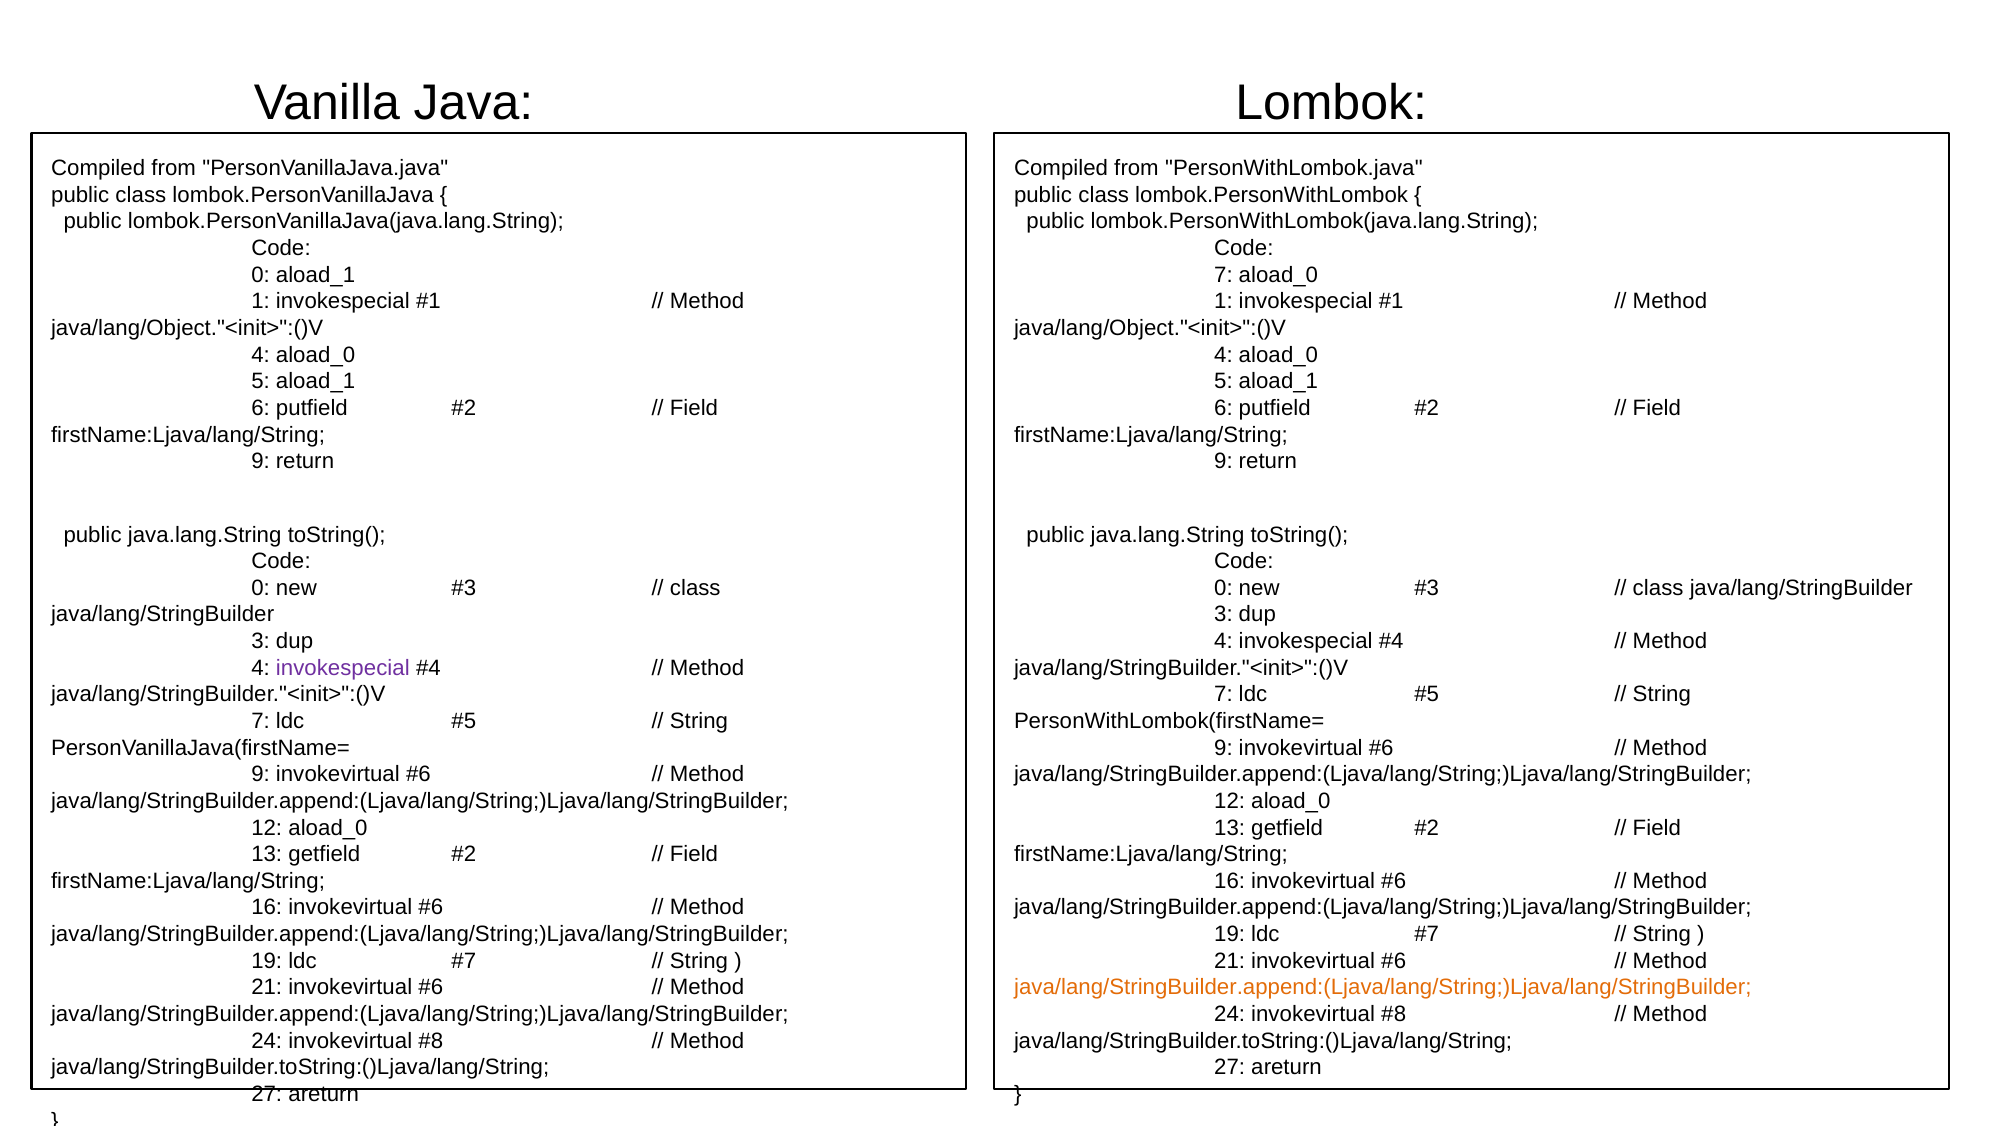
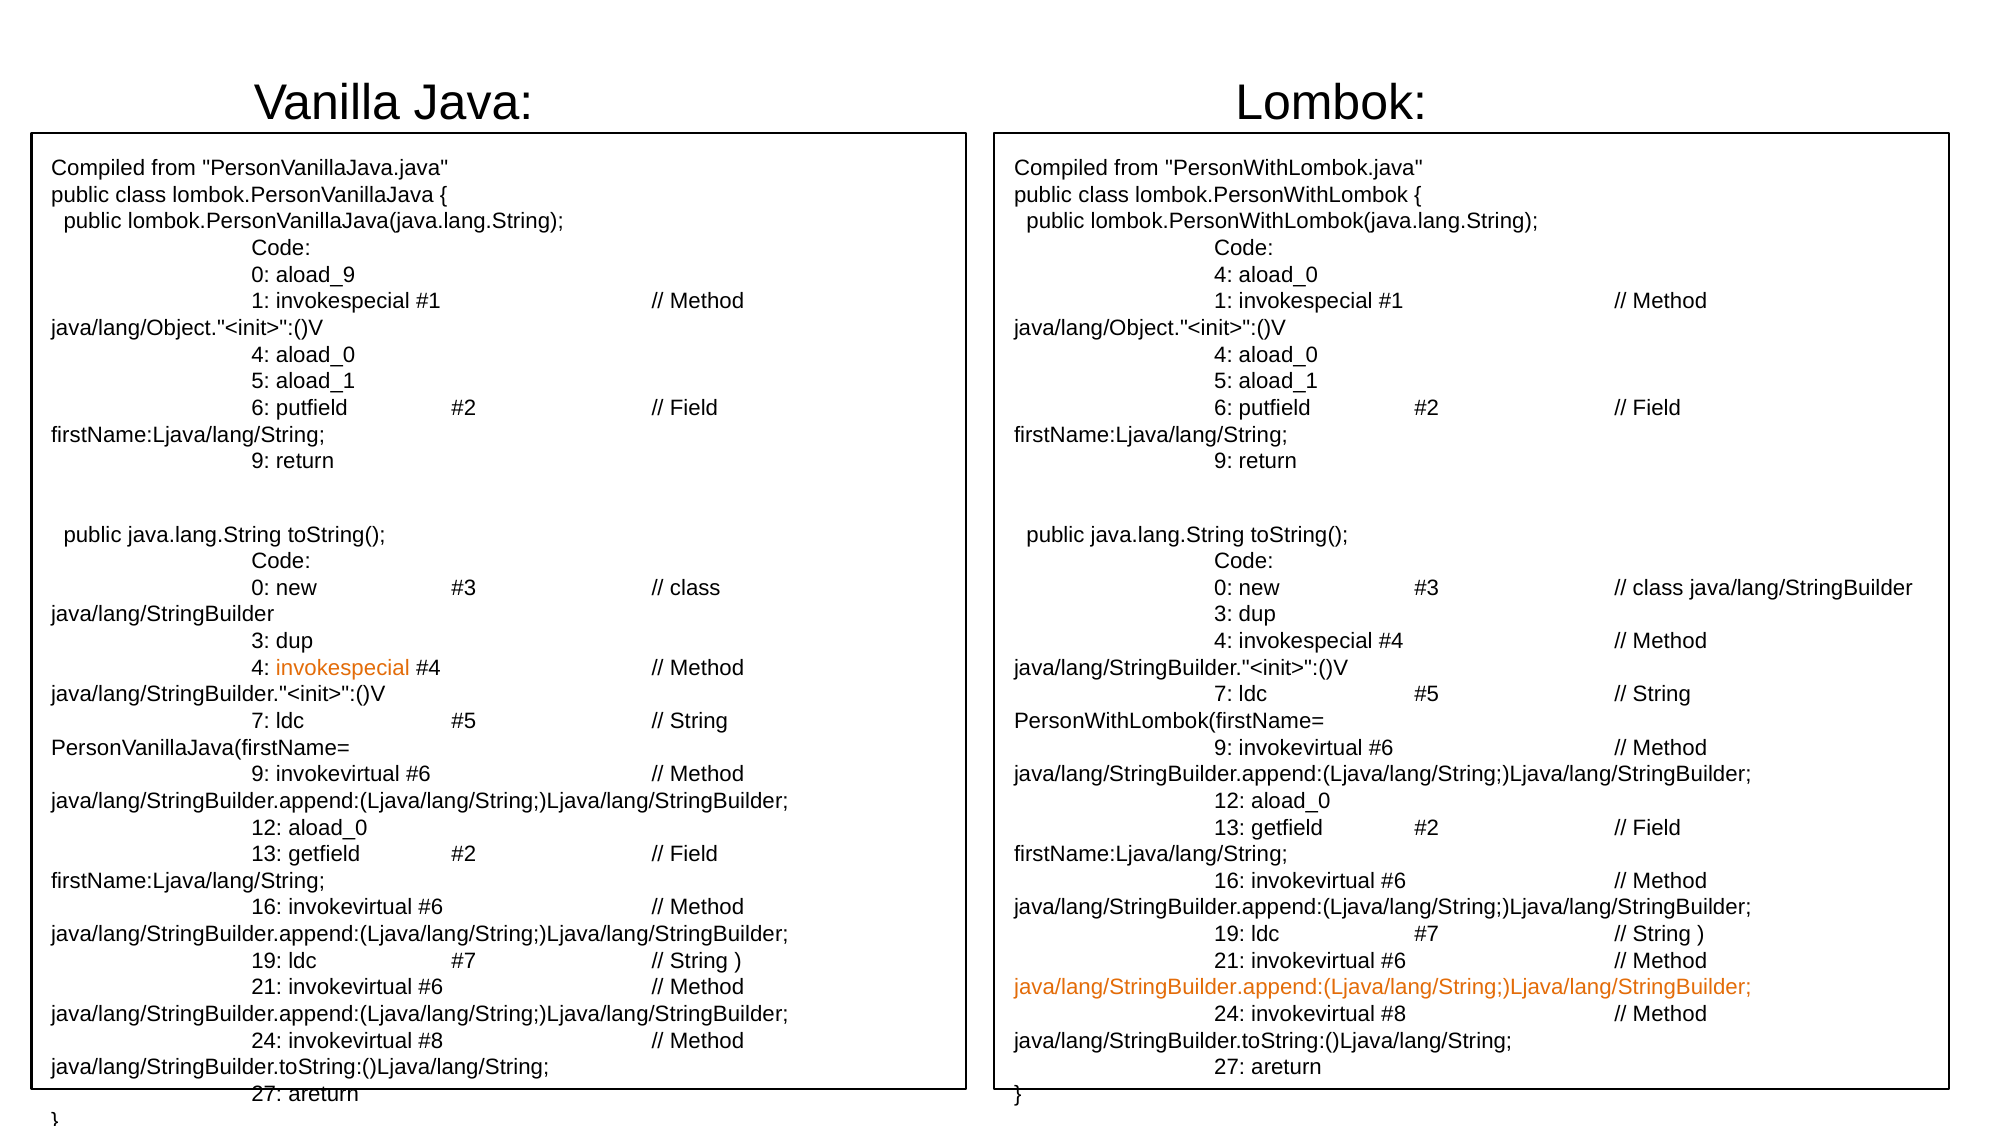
0 aload_1: aload_1 -> aload_9 (316, 275)
7: 7 -> 4 (1223, 275)
invokespecial colour: purple -> orange (343, 668)
